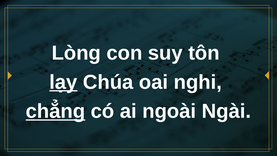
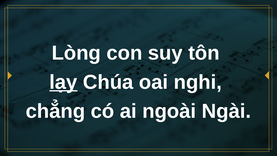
chẳng underline: present -> none (55, 111)
